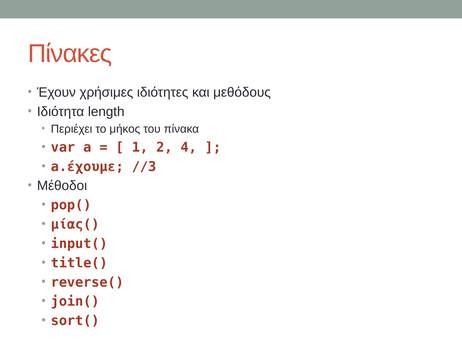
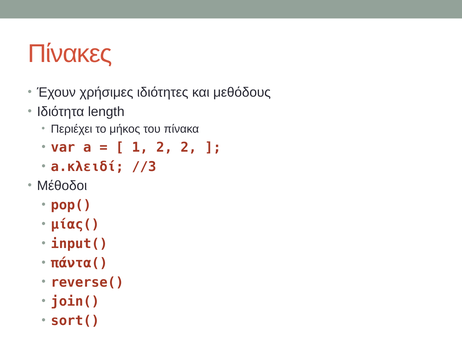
2 4: 4 -> 2 (189, 147)
a.έχουμε: a.έχουμε -> a.κλειδί (87, 166)
title(: title( -> πάντα( (79, 263)
